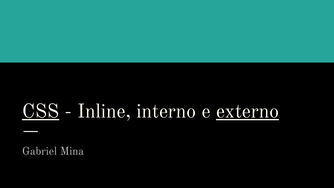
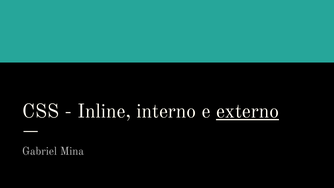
CSS underline: present -> none (41, 111)
